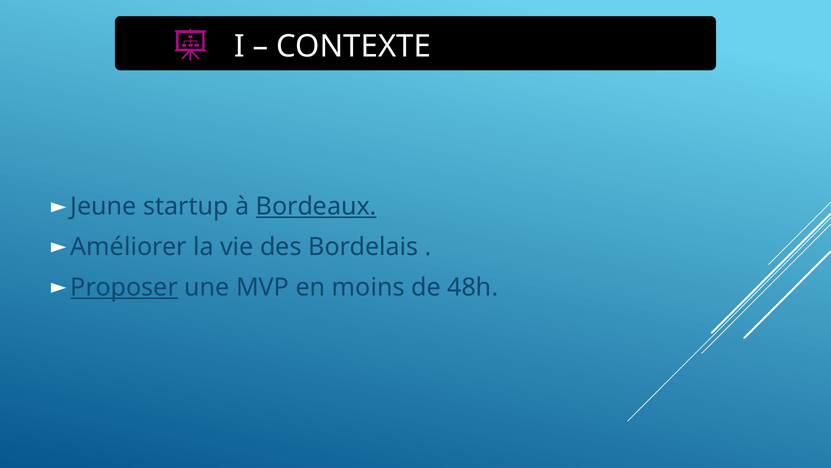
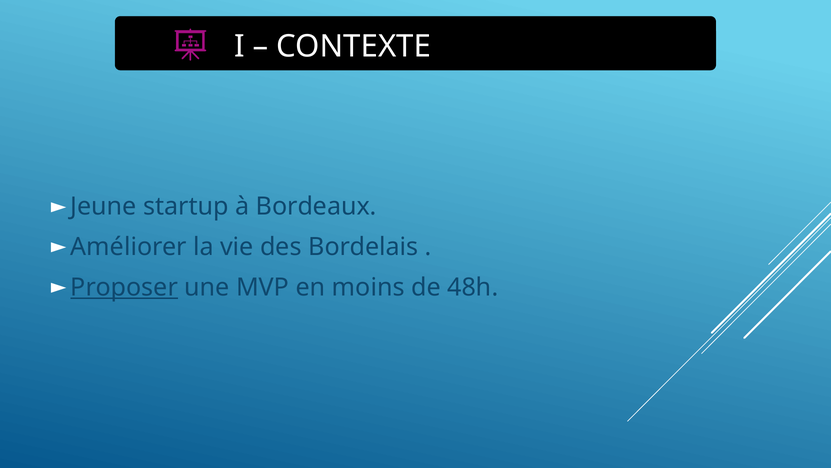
Bordeaux underline: present -> none (316, 206)
